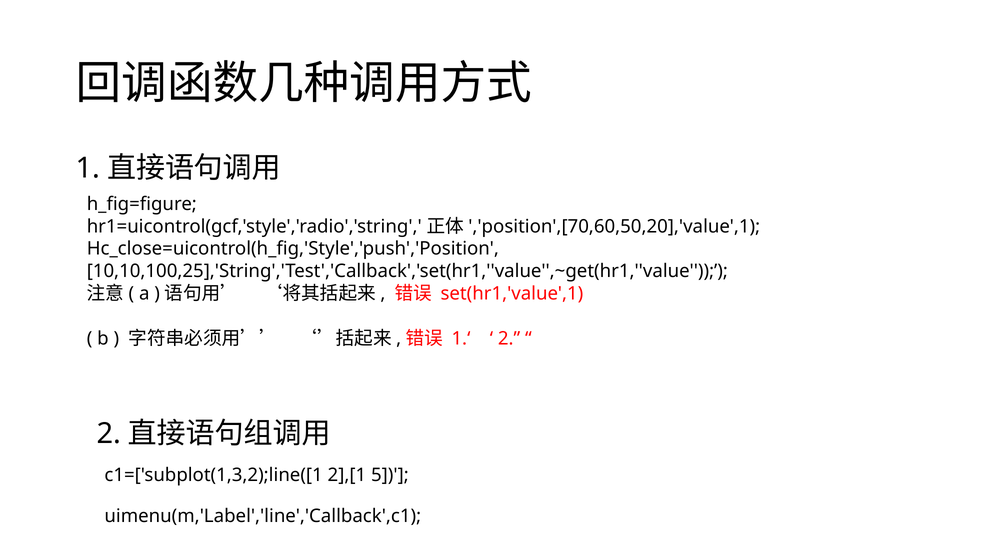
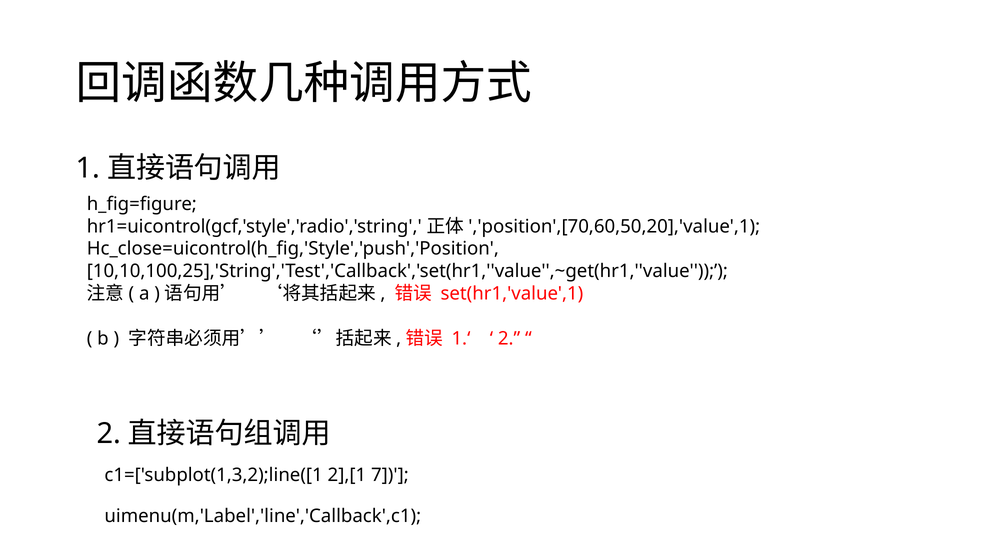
5: 5 -> 7 (390, 475)
